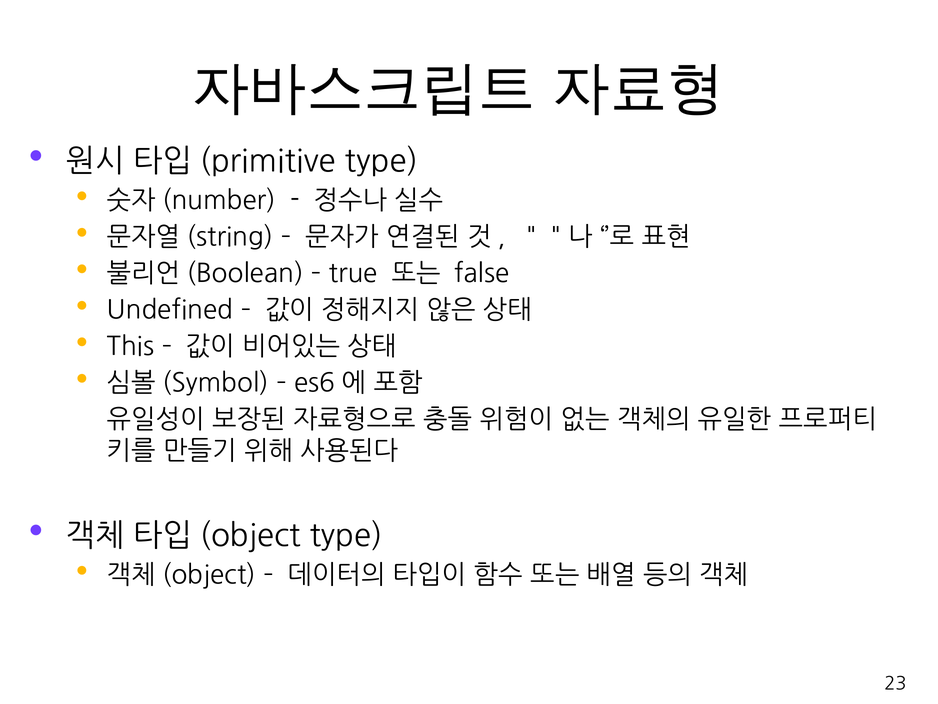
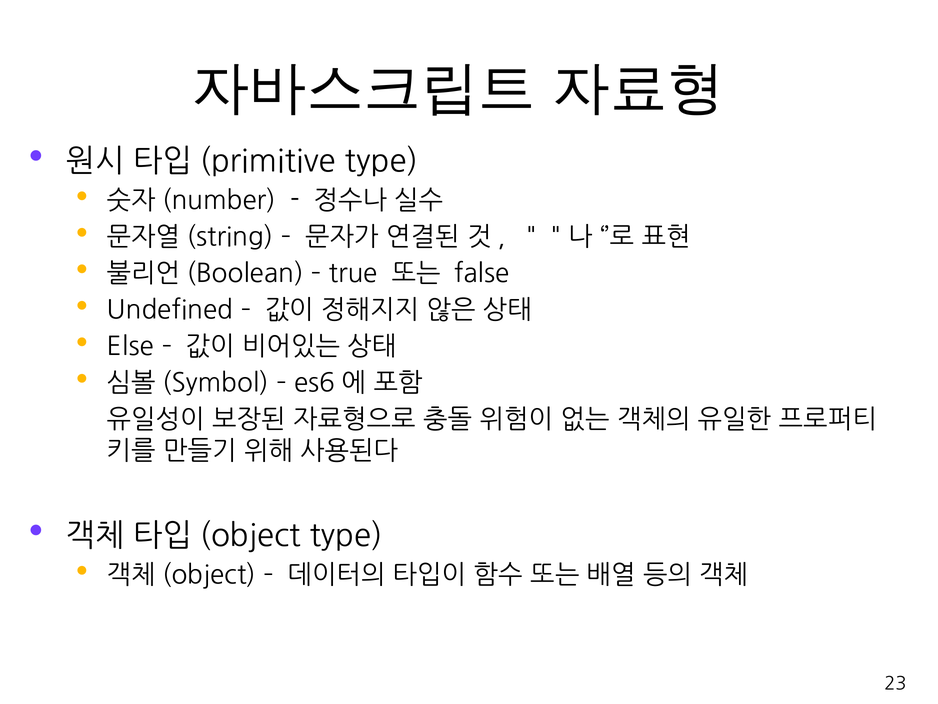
This: This -> Else (130, 347)
